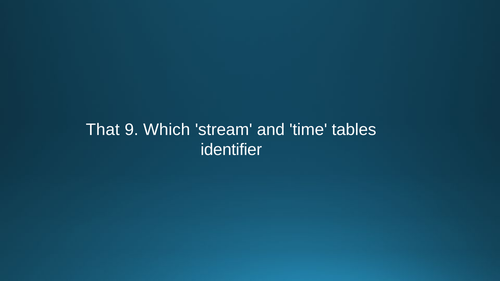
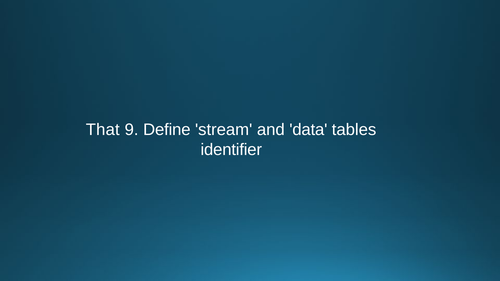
Which: Which -> Define (167, 130)
time: time -> data (308, 130)
